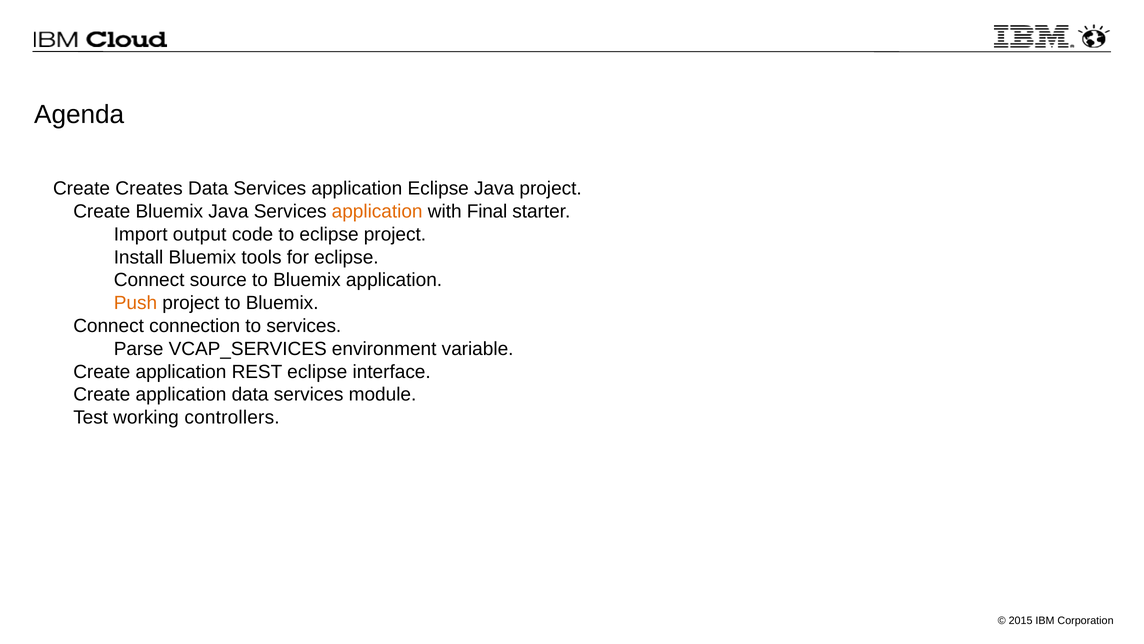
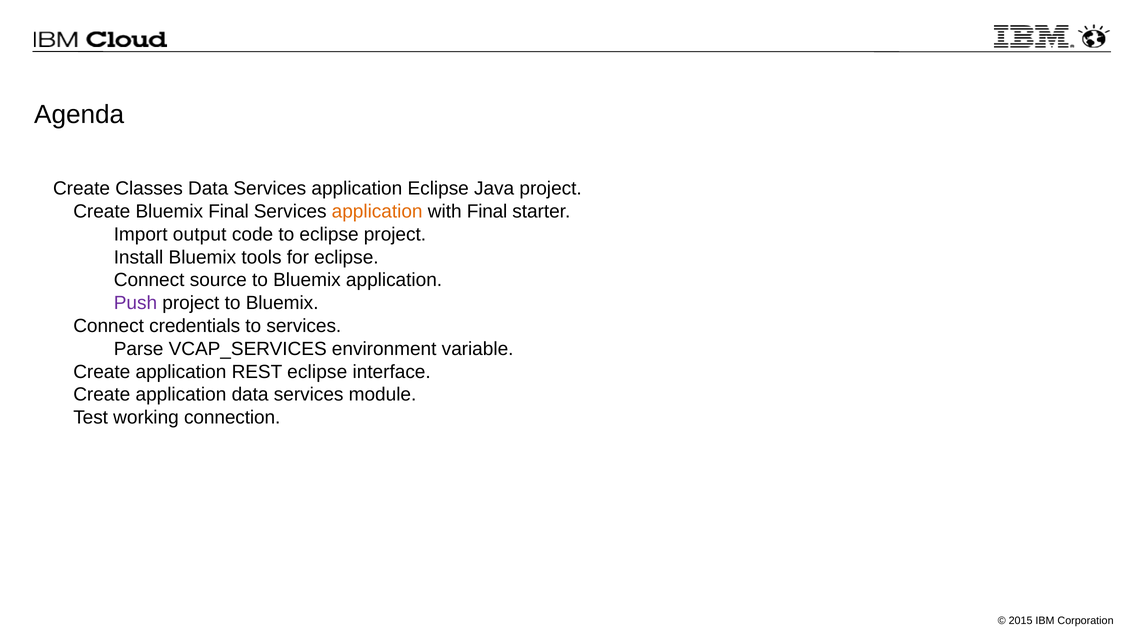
Creates: Creates -> Classes (149, 188)
Bluemix Java: Java -> Final (229, 211)
Push colour: orange -> purple (135, 303)
connection: connection -> credentials (195, 326)
controllers: controllers -> connection (232, 417)
